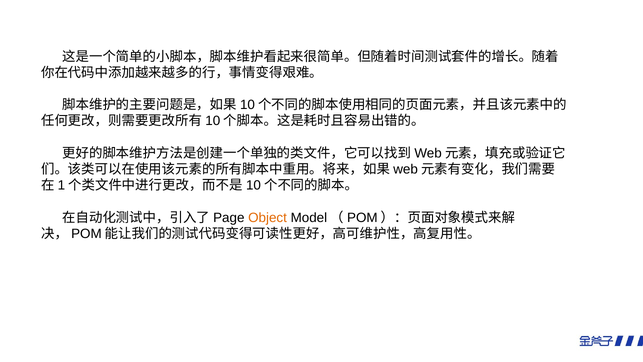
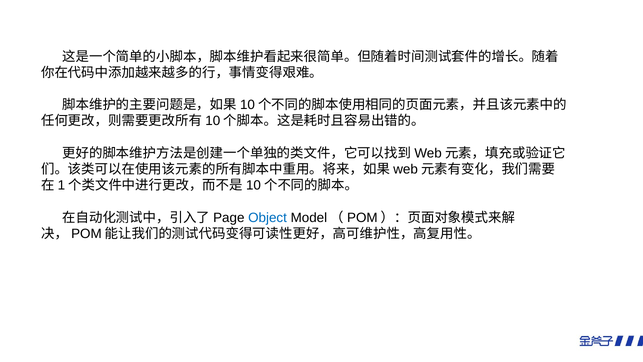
Object colour: orange -> blue (268, 217)
